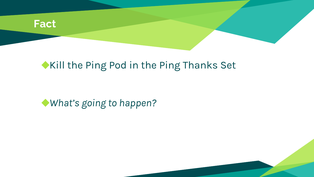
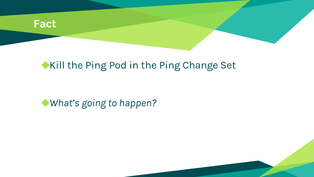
Thanks: Thanks -> Change (200, 65)
